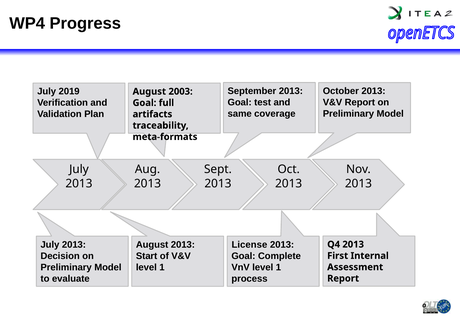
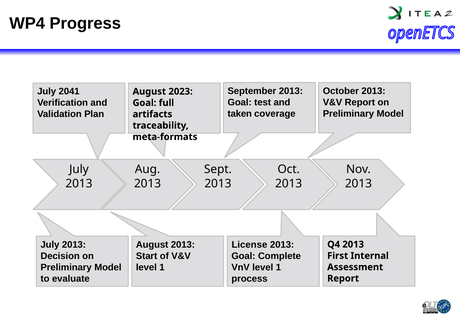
2019: 2019 -> 2041 (69, 91)
2003: 2003 -> 2023 (181, 91)
same: same -> taken (240, 113)
